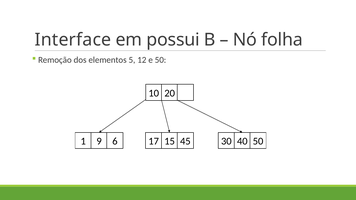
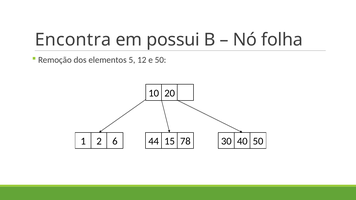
Interface: Interface -> Encontra (73, 40)
9: 9 -> 2 (99, 141)
17: 17 -> 44 (154, 141)
45: 45 -> 78 (185, 141)
